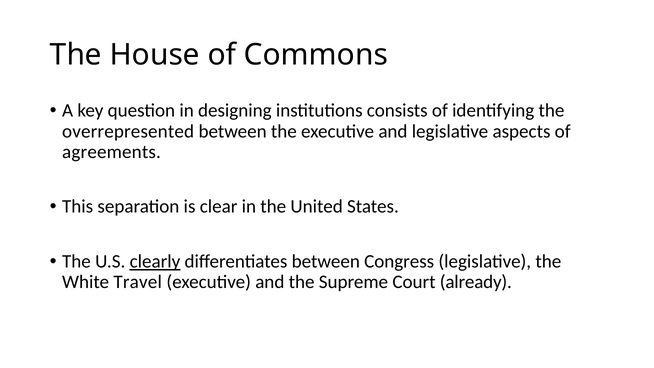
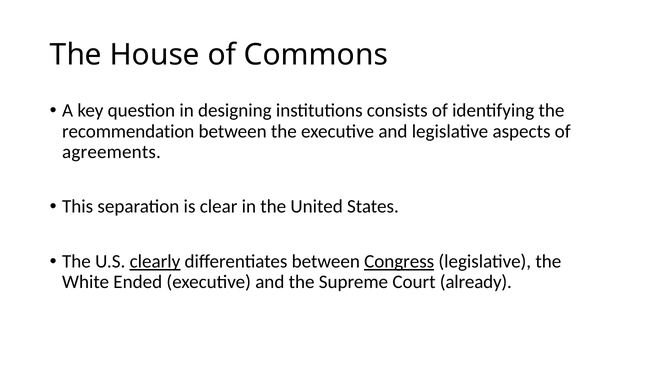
overrepresented: overrepresented -> recommendation (128, 131)
Congress underline: none -> present (399, 261)
Travel: Travel -> Ended (138, 282)
